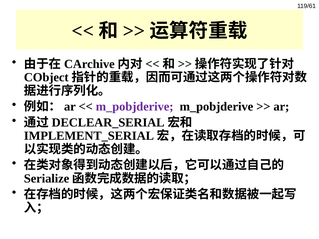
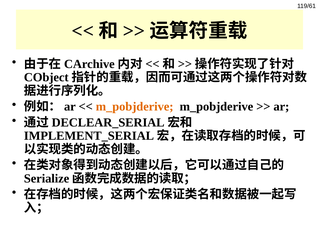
m_pobjderive colour: purple -> orange (135, 107)
